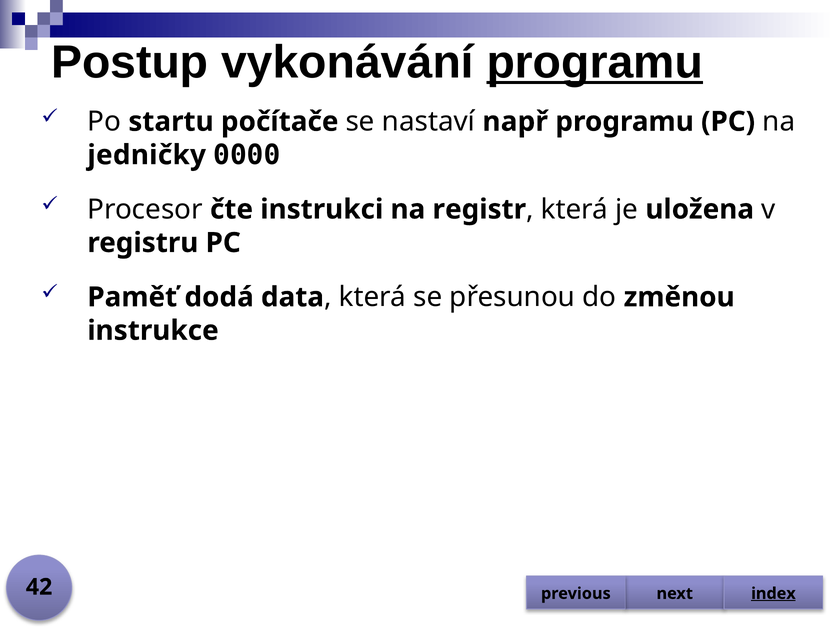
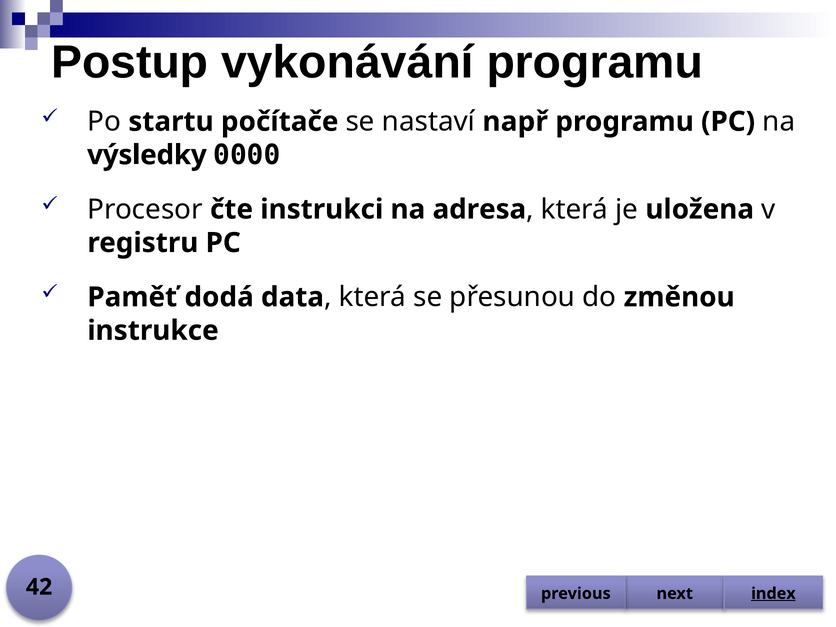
programu underline: present -> none (595, 62)
jedničky: jedničky -> výsledky (147, 155)
registr: registr -> adresa (479, 209)
